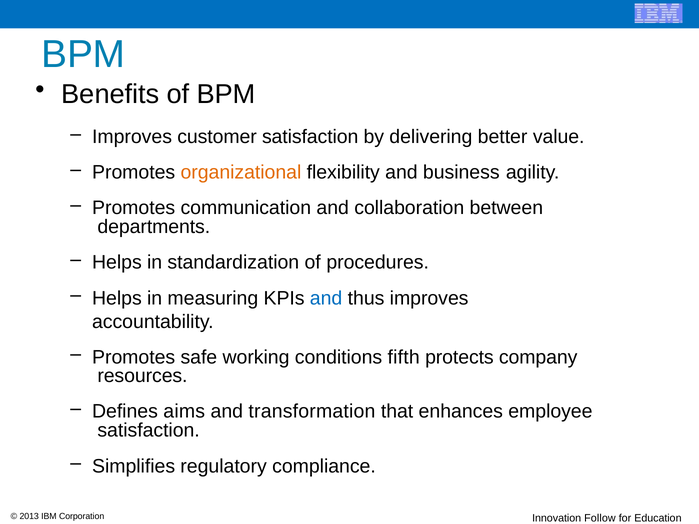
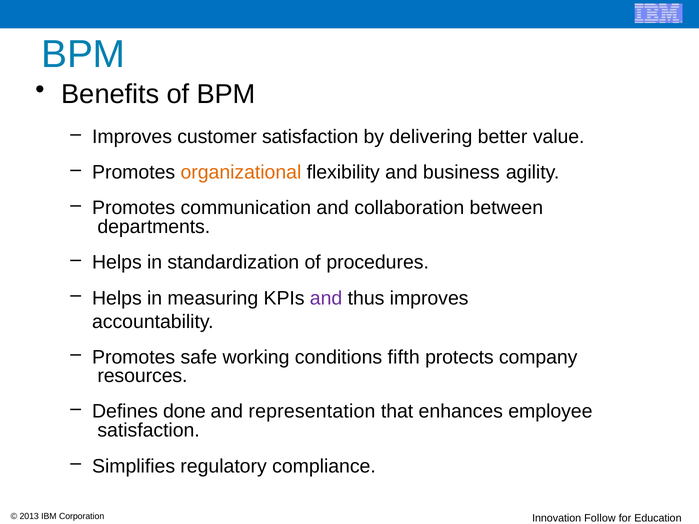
and colour: blue -> purple (326, 298)
aims: aims -> done (184, 411)
transformation: transformation -> representation (312, 411)
